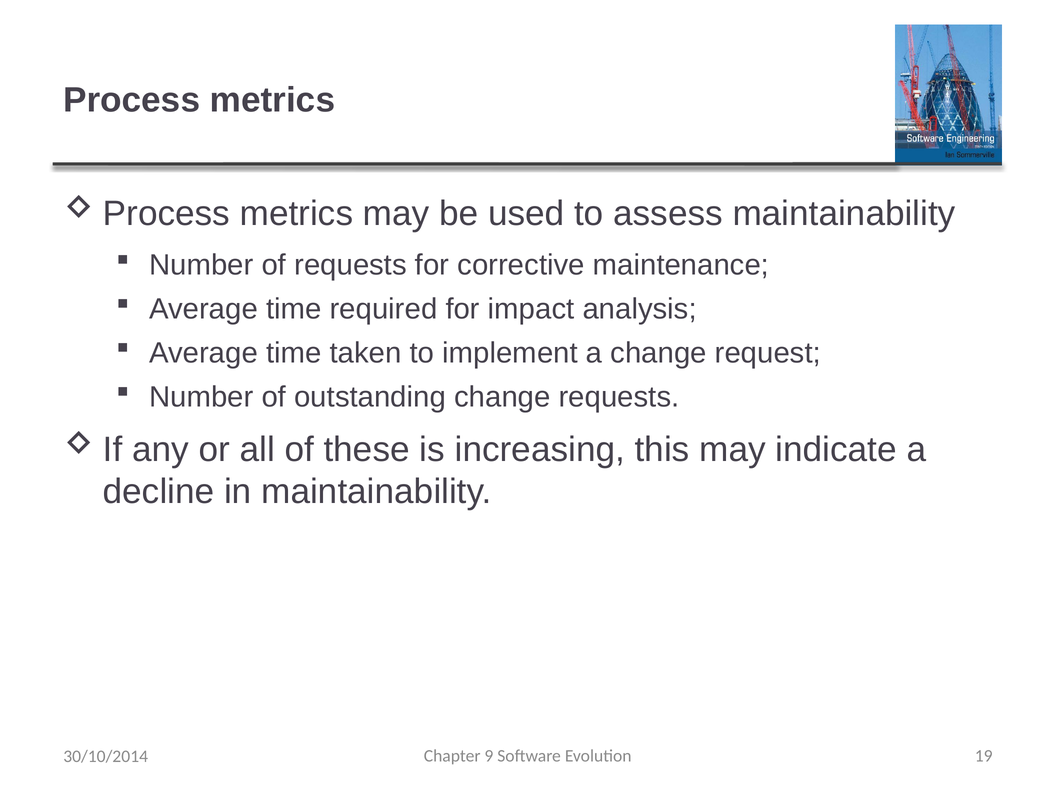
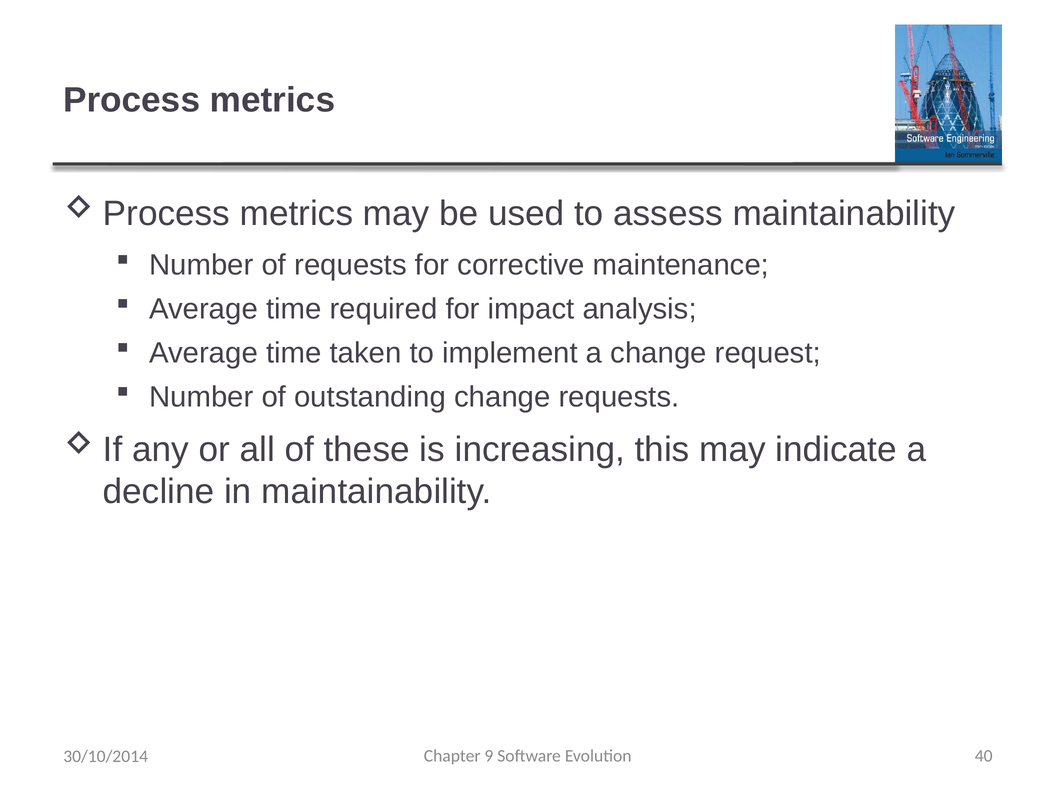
19: 19 -> 40 (984, 756)
